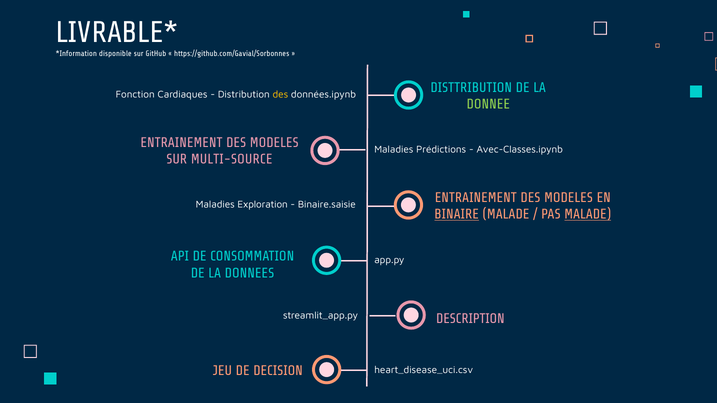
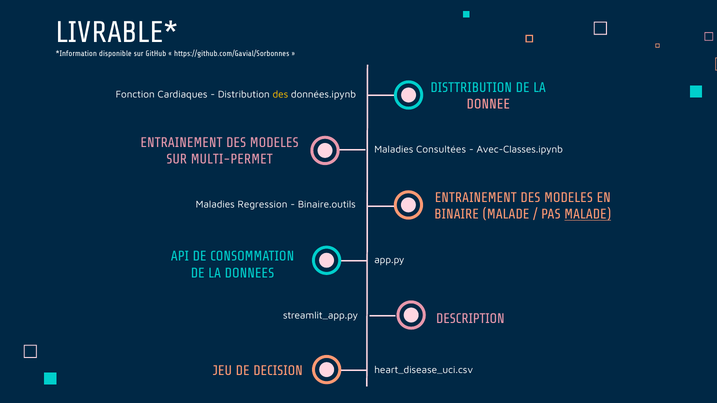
DONNEE colour: light green -> pink (488, 104)
Prédictions: Prédictions -> Consultées (441, 149)
MULTI-SOURCE: MULTI-SOURCE -> MULTI-PERMET (232, 159)
Exploration: Exploration -> Regression (263, 205)
Binaire.saisie: Binaire.saisie -> Binaire.outils (327, 205)
BINAIRE underline: present -> none (457, 214)
